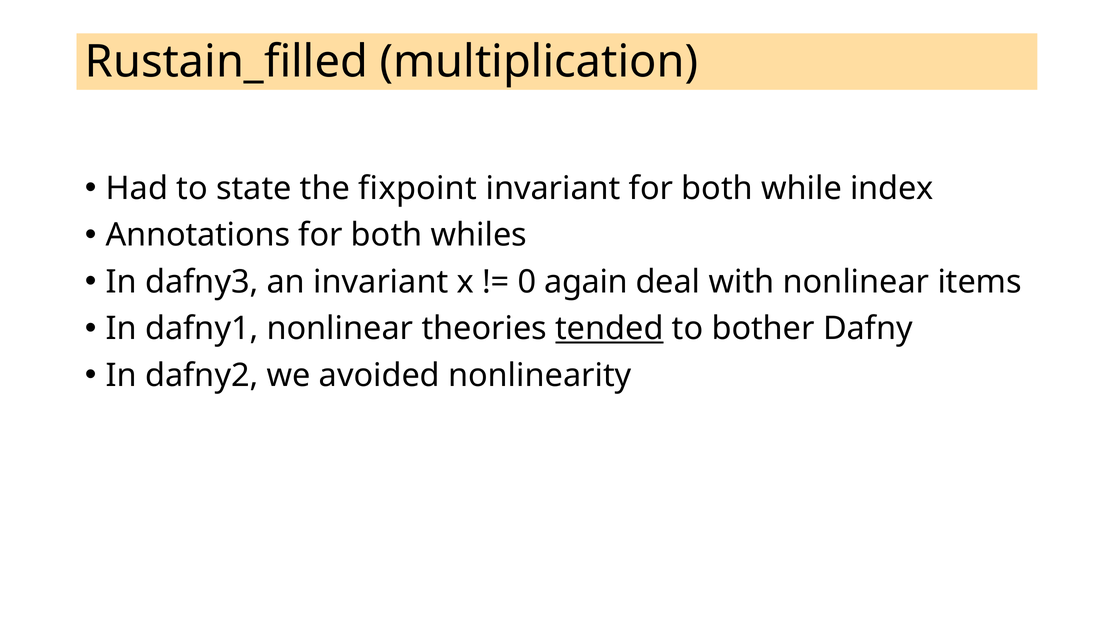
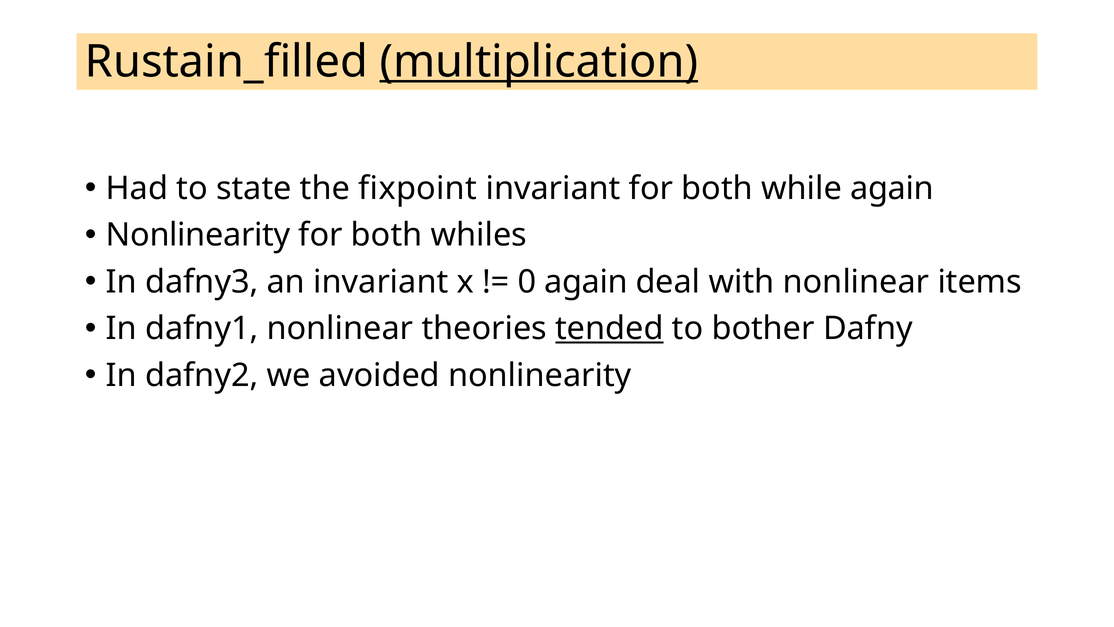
multiplication underline: none -> present (539, 62)
while index: index -> again (892, 188)
Annotations: Annotations -> Nonlinearity (198, 235)
